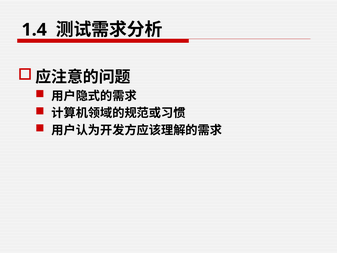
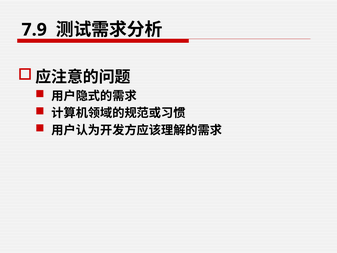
1.4: 1.4 -> 7.9 (34, 30)
